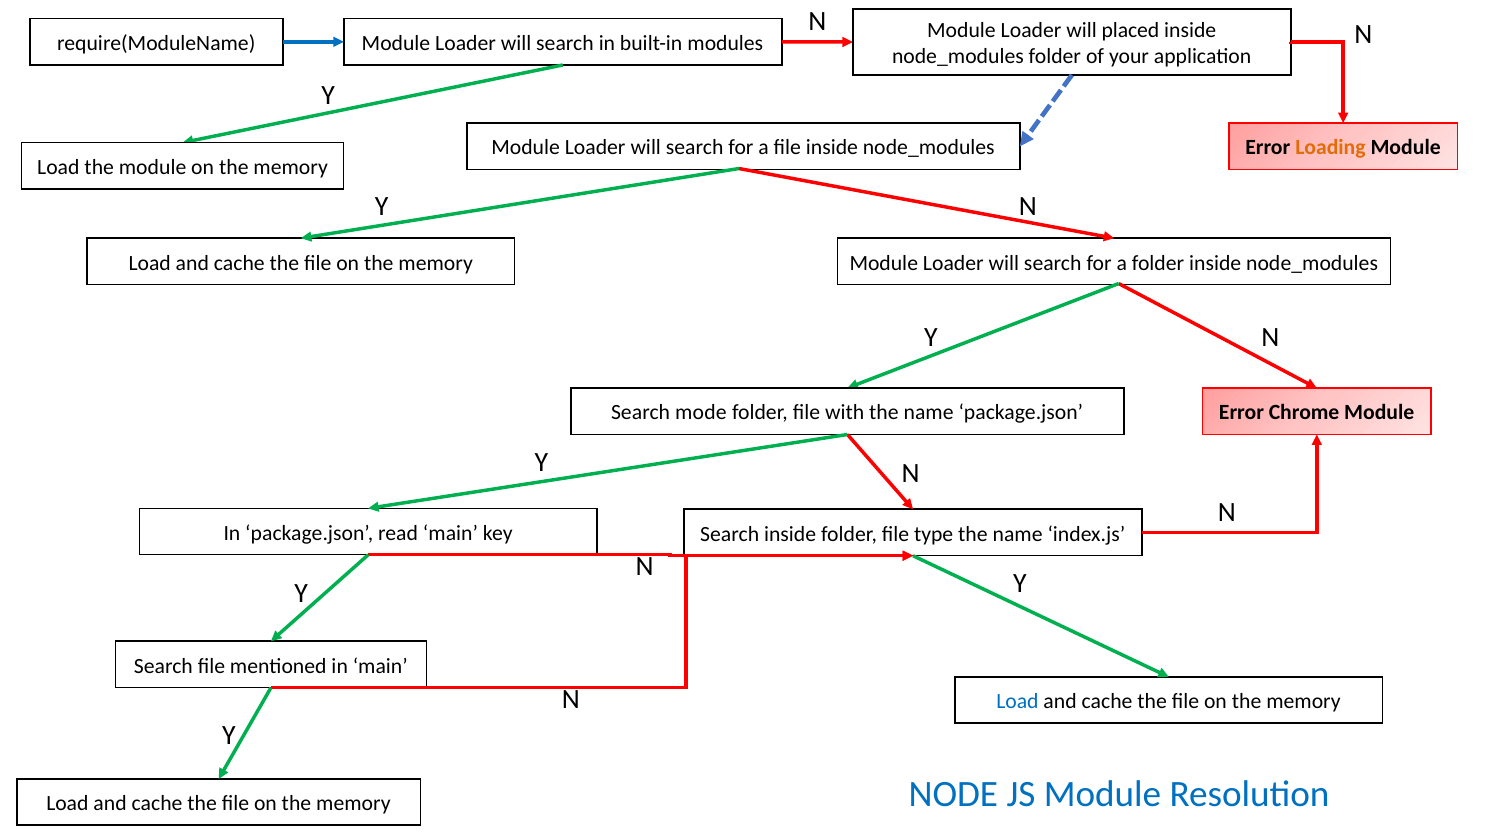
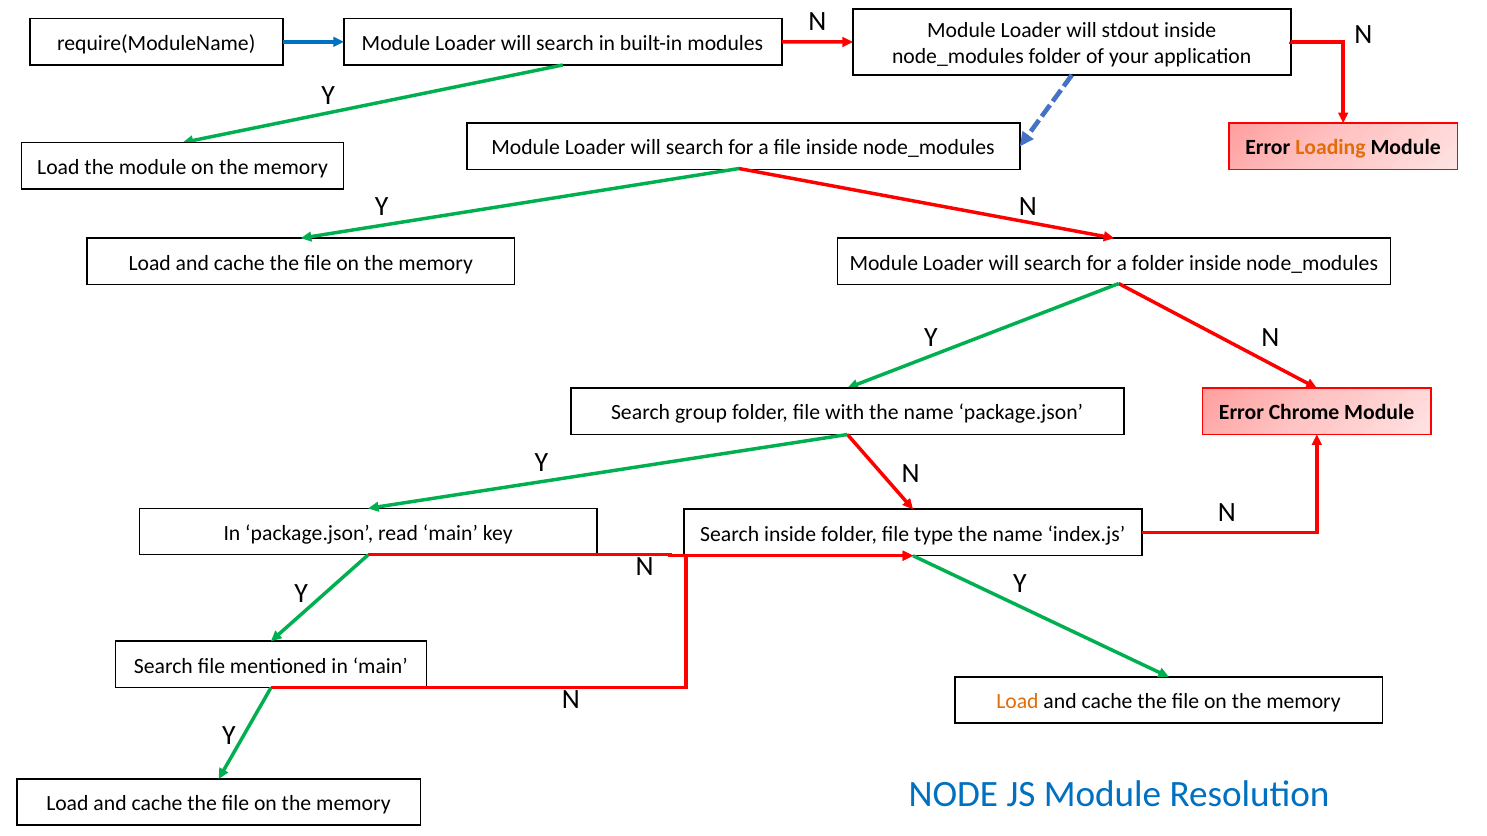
placed: placed -> stdout (1130, 31)
mode: mode -> group (701, 413)
Load colour: blue -> orange (1017, 702)
